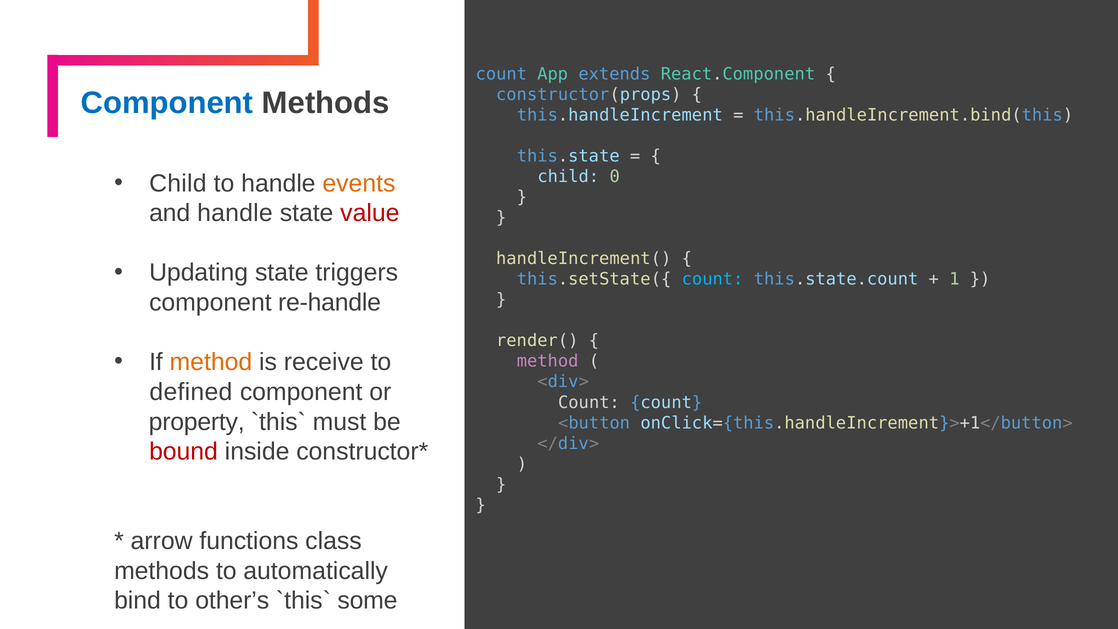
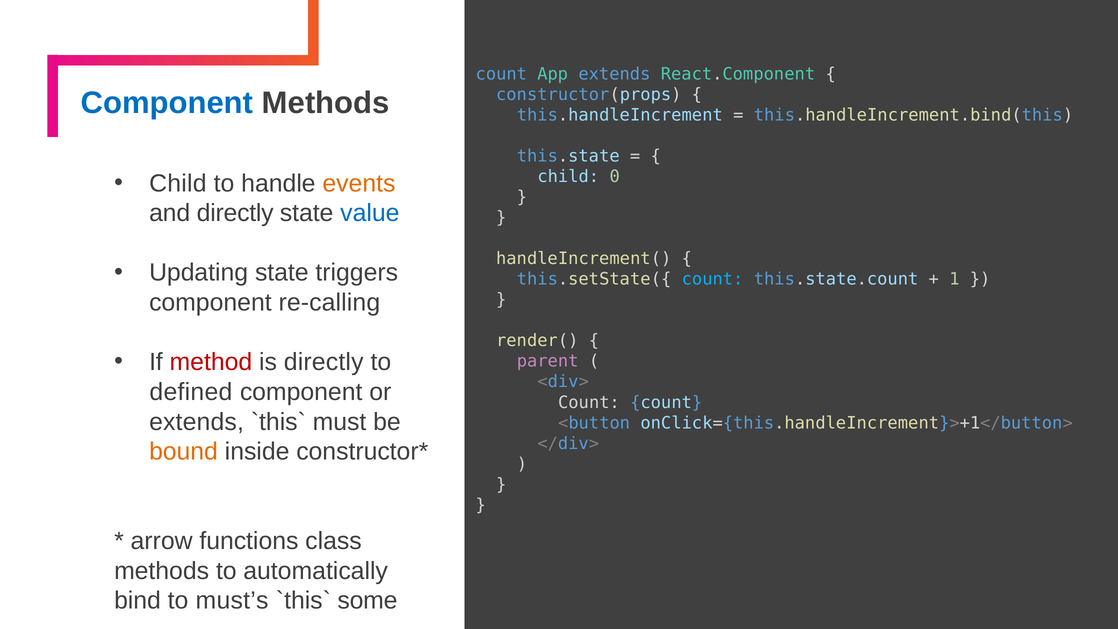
and handle: handle -> directly (235, 213)
value colour: red -> blue (370, 213)
re-handle: re-handle -> re-calling (329, 303)
method colour: orange -> red (211, 362)
is receive: receive -> directly (324, 362)
method: method -> parent (548, 361)
property: property -> extends (197, 422)
bound colour: red -> orange (184, 452)
other’s: other’s -> must’s (232, 601)
